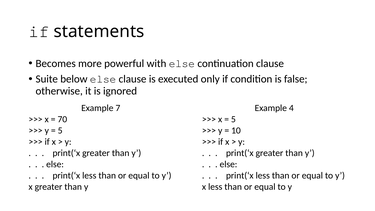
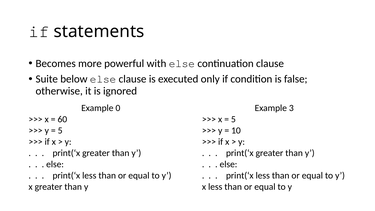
7: 7 -> 0 (118, 108)
4: 4 -> 3 (291, 108)
70: 70 -> 60 (62, 119)
